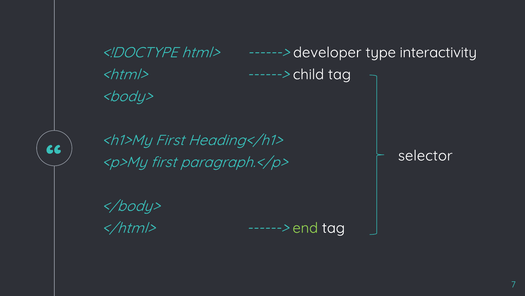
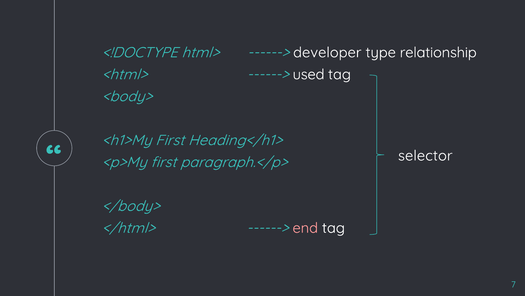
interactivity: interactivity -> relationship (438, 52)
child: child -> used (309, 74)
end colour: light green -> pink (305, 227)
